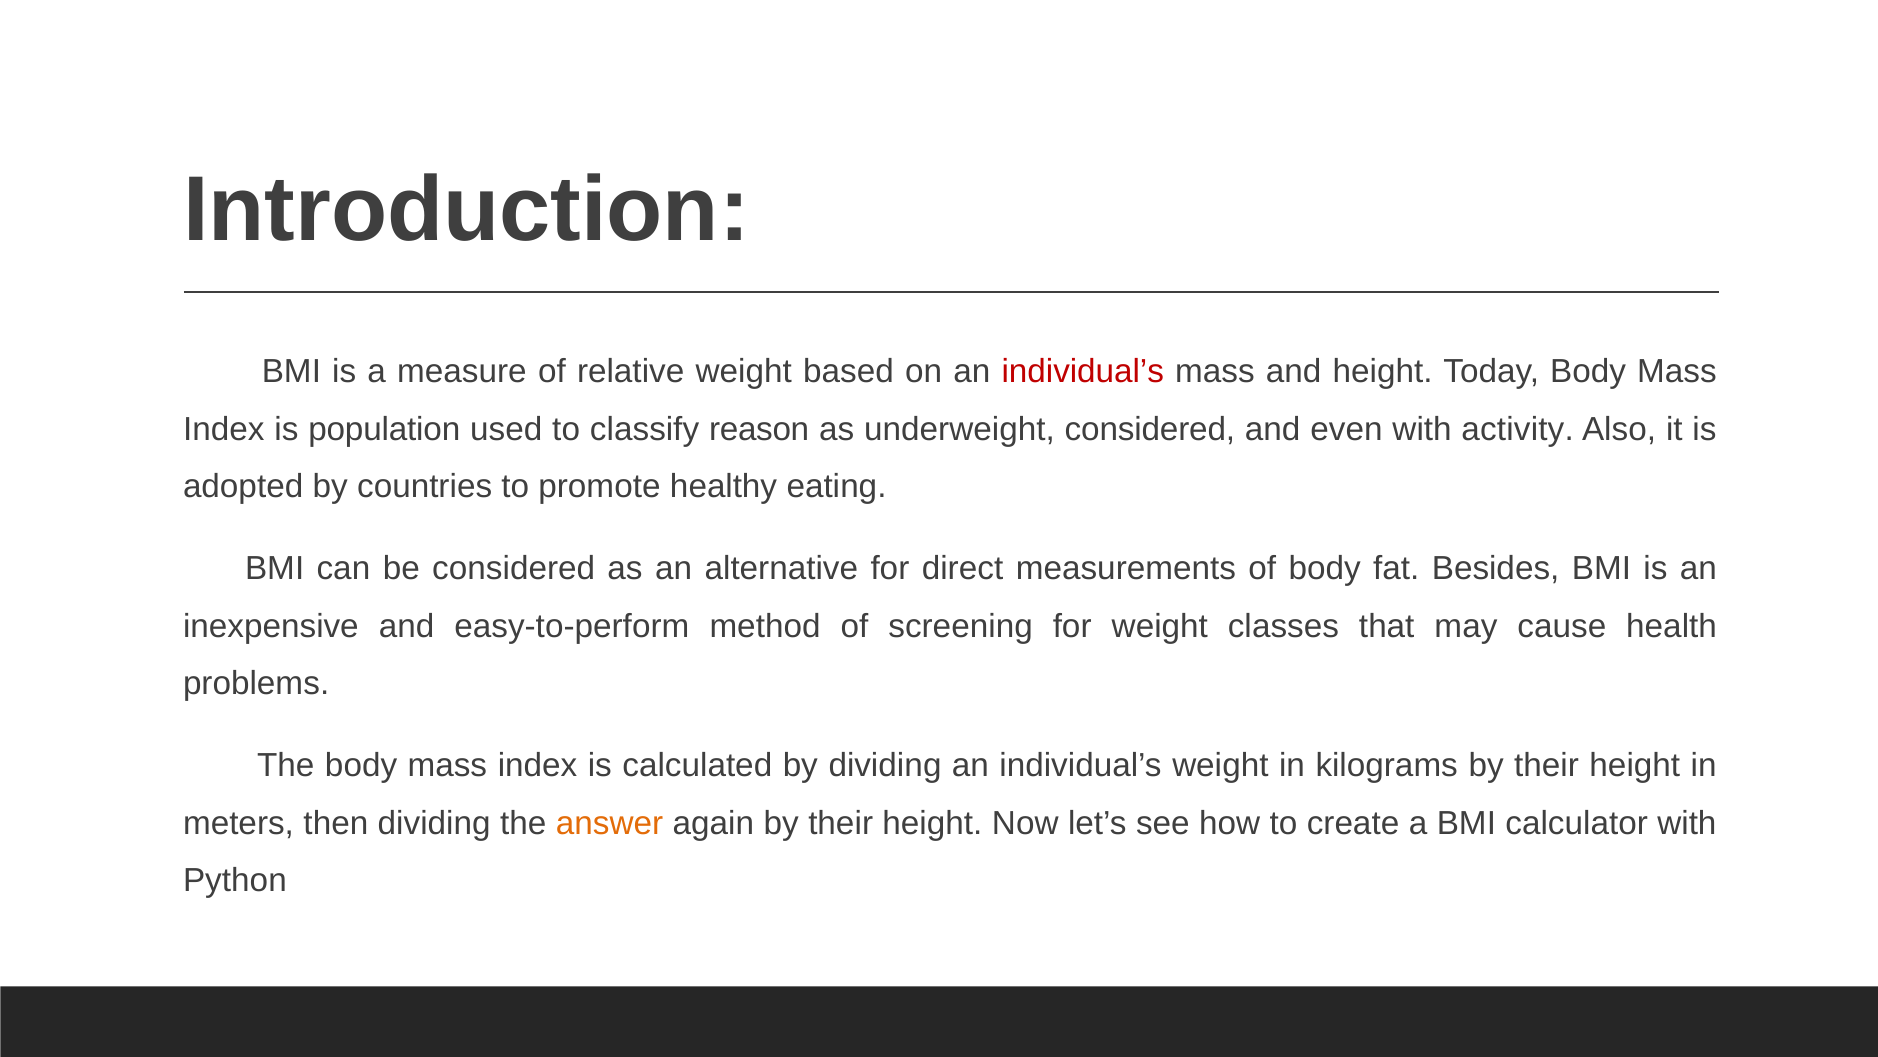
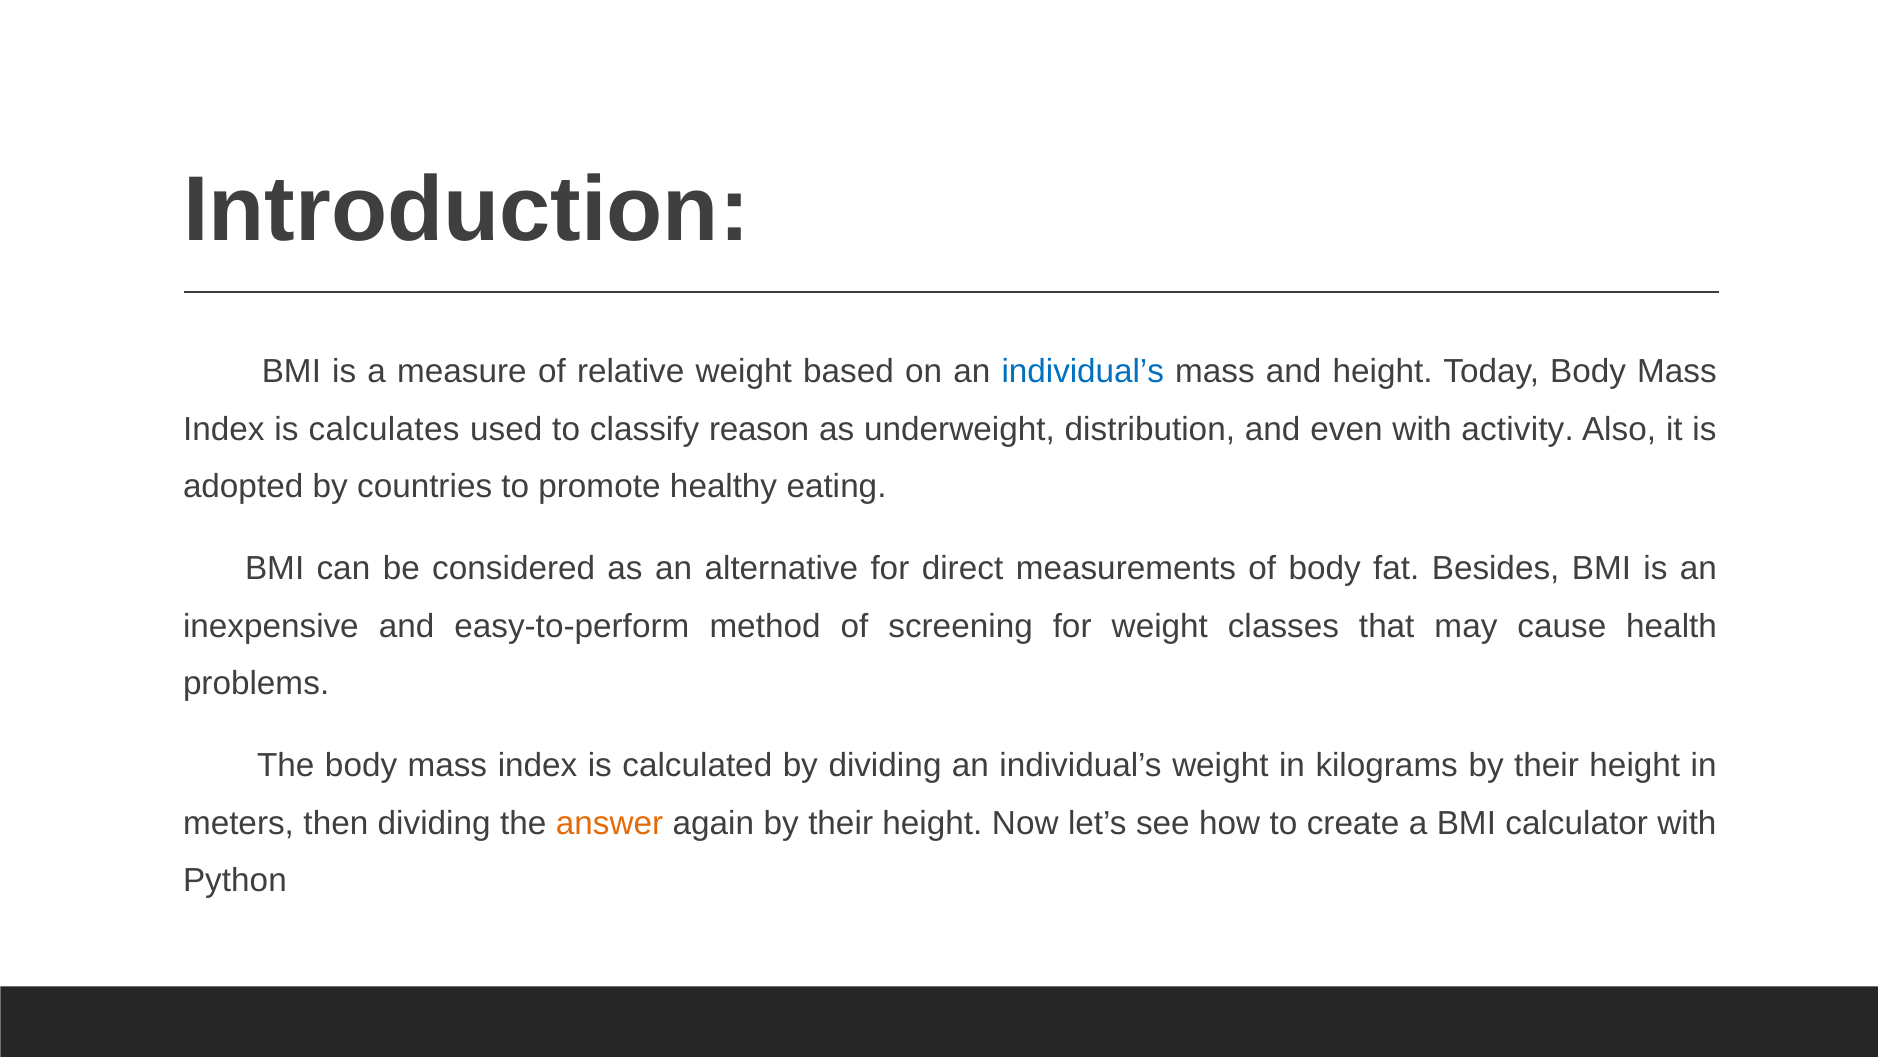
individual’s colour: red -> blue (1083, 372)
population: population -> calculates (384, 429)
underweight considered: considered -> distribution (1150, 429)
